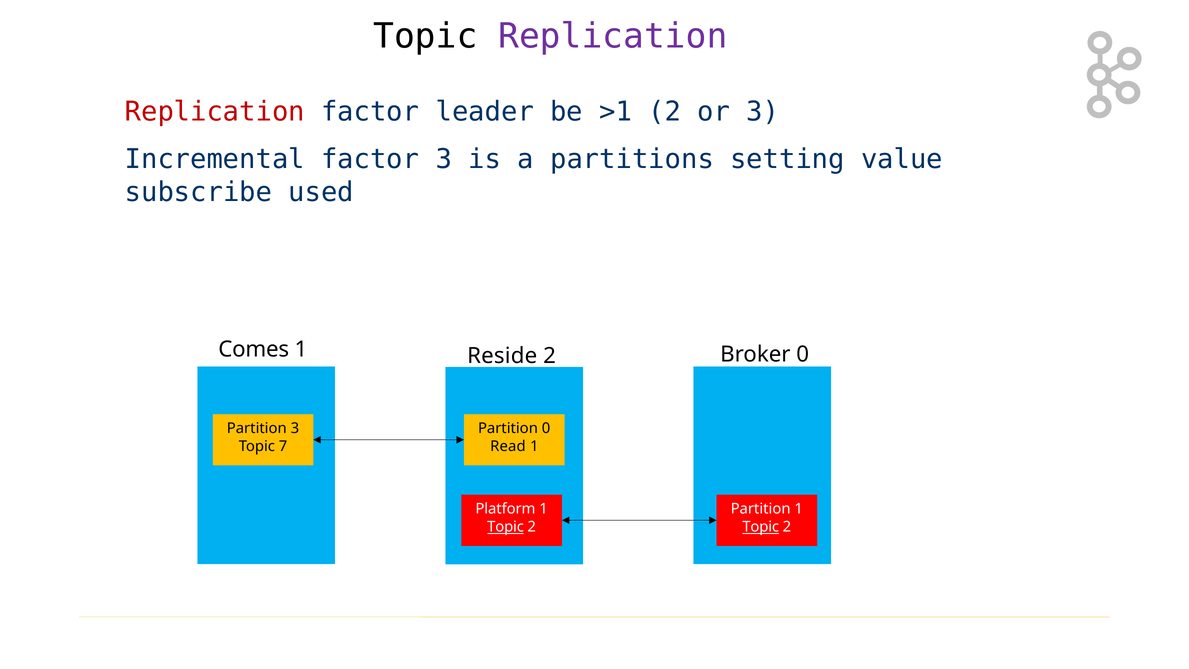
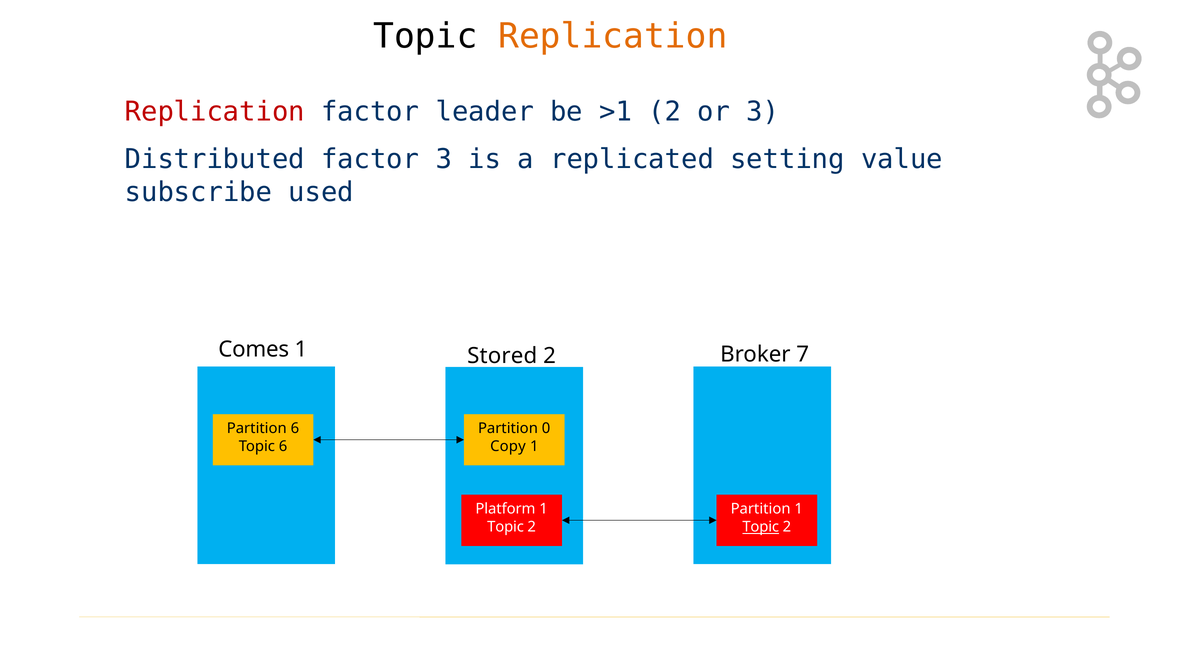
Replication colour: purple -> orange (613, 36)
Incremental: Incremental -> Distributed (215, 159)
partitions: partitions -> replicated (632, 159)
Reside: Reside -> Stored (502, 356)
Broker 0: 0 -> 7 (803, 354)
Partition 3: 3 -> 6 (295, 428)
Topic 7: 7 -> 6 (283, 446)
Read: Read -> Copy (508, 446)
Topic underline: present -> none (506, 527)
